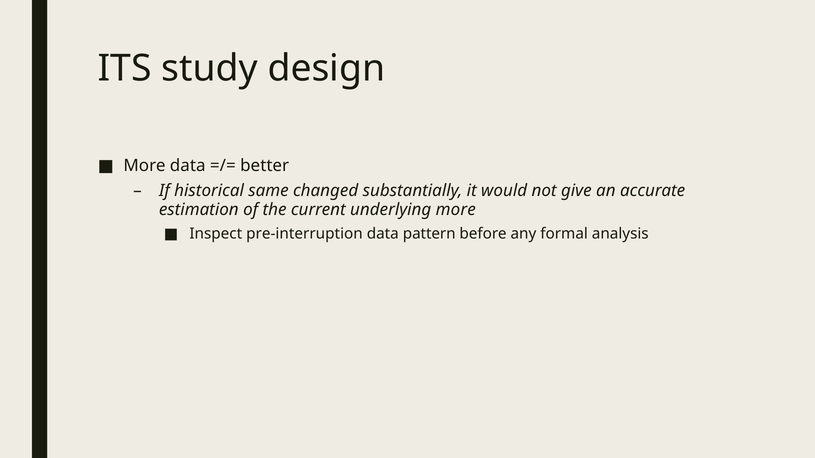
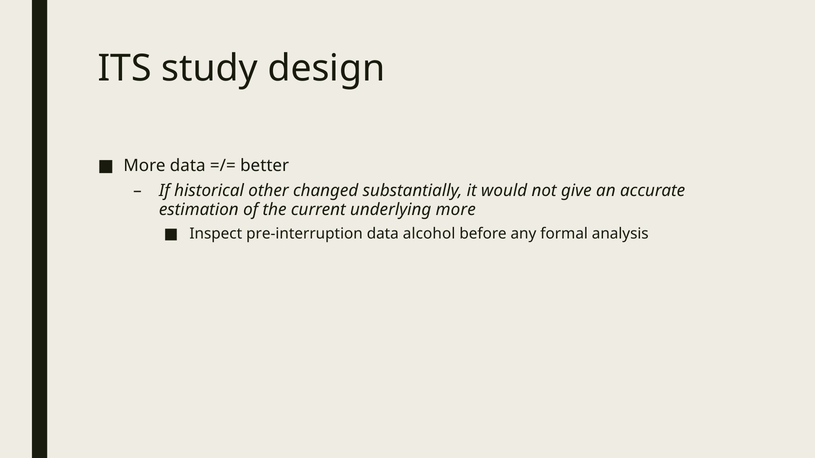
same: same -> other (269, 191)
pattern: pattern -> alcohol (429, 234)
